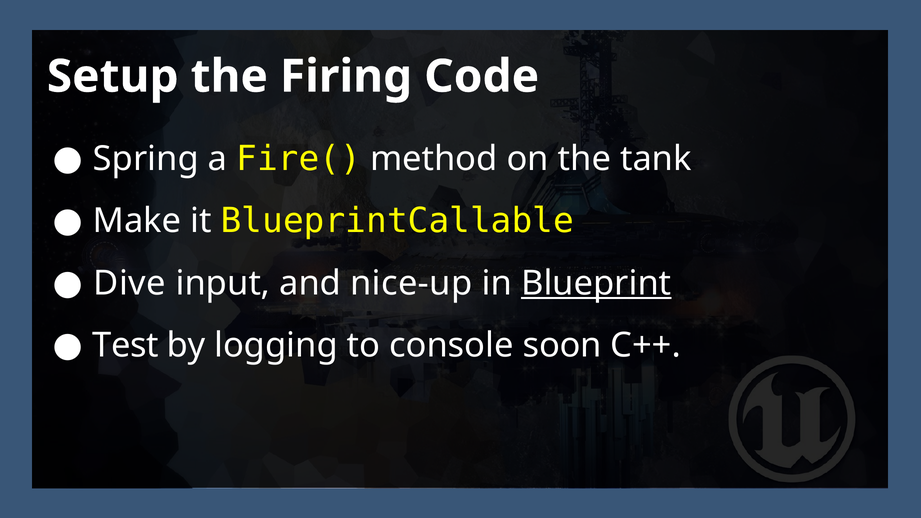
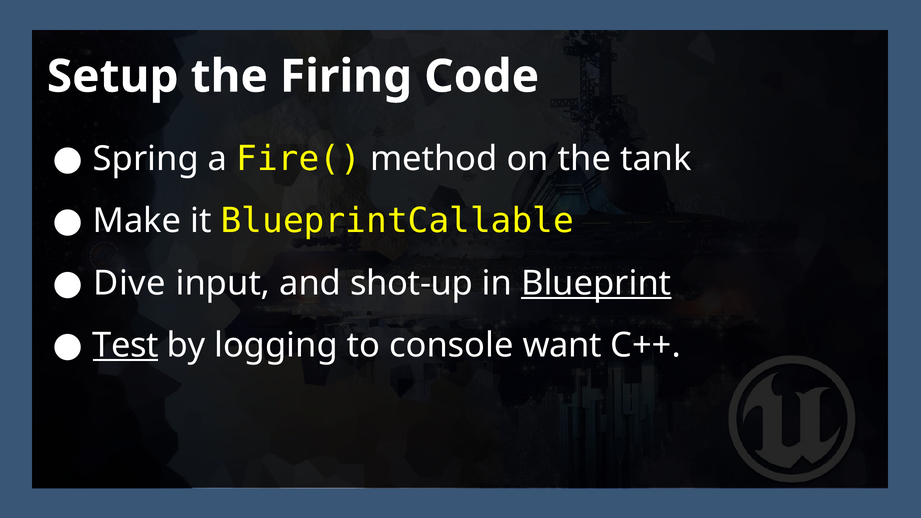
nice-up: nice-up -> shot-up (412, 283)
Test underline: none -> present (126, 345)
soon: soon -> want (562, 345)
